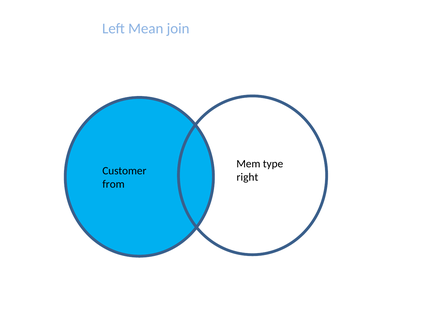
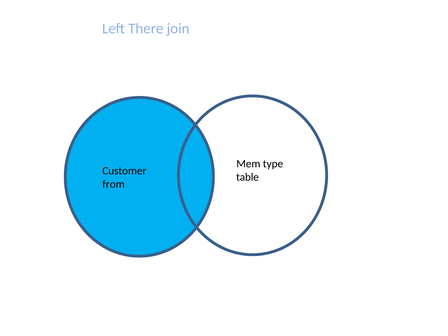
Mean: Mean -> There (146, 28)
right: right -> table (248, 177)
